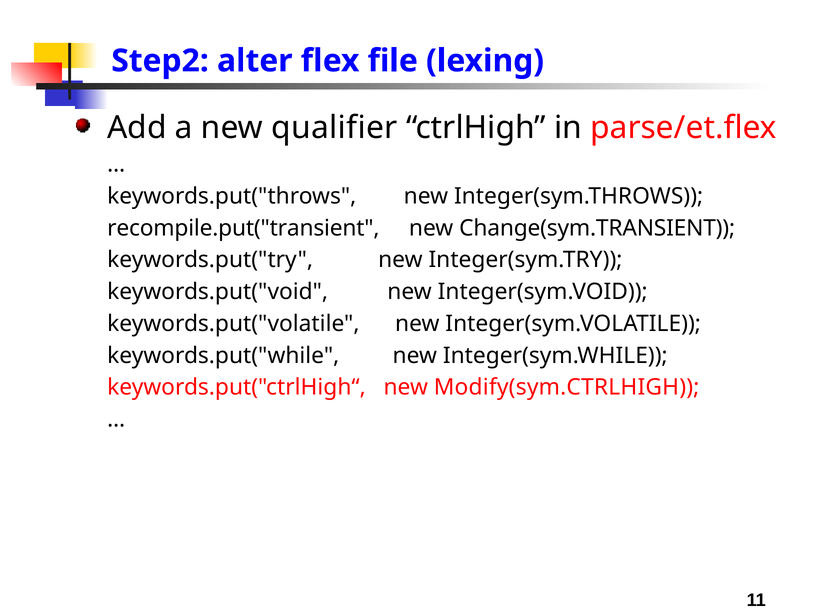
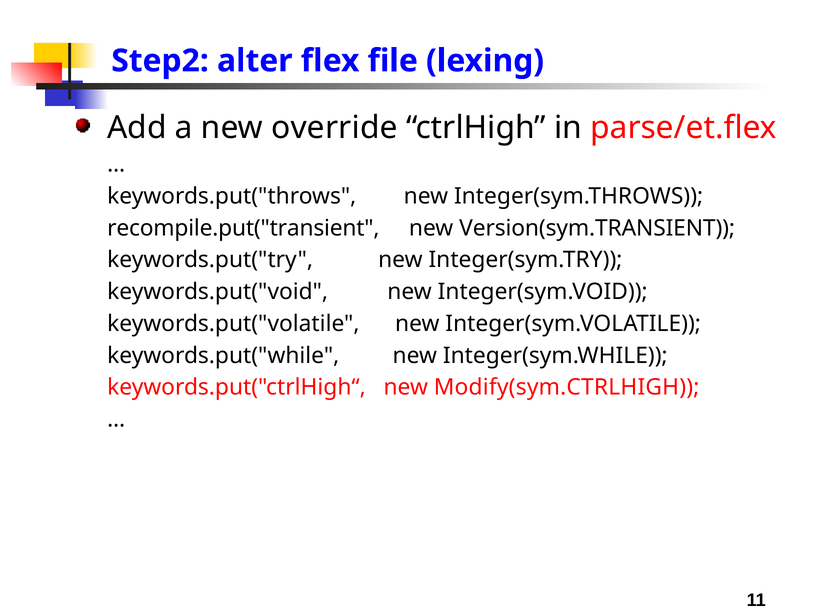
qualifier: qualifier -> override (334, 128)
Change(sym.TRANSIENT: Change(sym.TRANSIENT -> Version(sym.TRANSIENT (597, 228)
